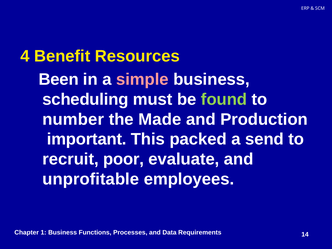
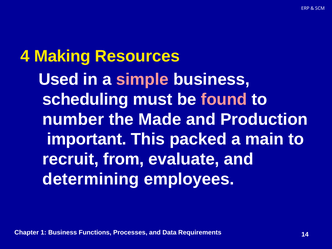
Benefit: Benefit -> Making (62, 56)
Been: Been -> Used (59, 79)
found colour: light green -> pink (224, 99)
send: send -> main (264, 139)
poor: poor -> from (124, 159)
unprofitable: unprofitable -> determining (91, 179)
